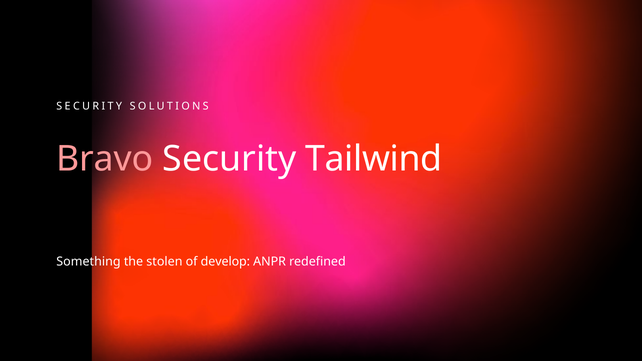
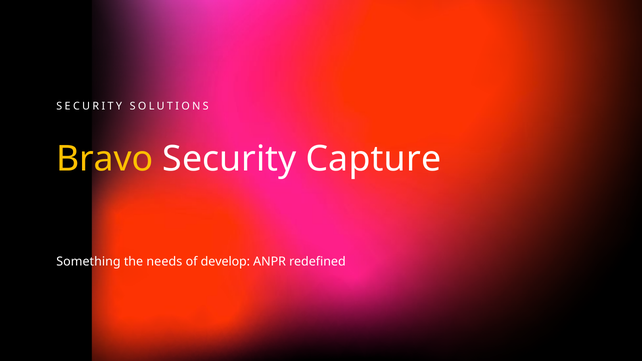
Bravo colour: pink -> yellow (105, 159)
Tailwind: Tailwind -> Capture (373, 159)
stolen: stolen -> needs (164, 262)
